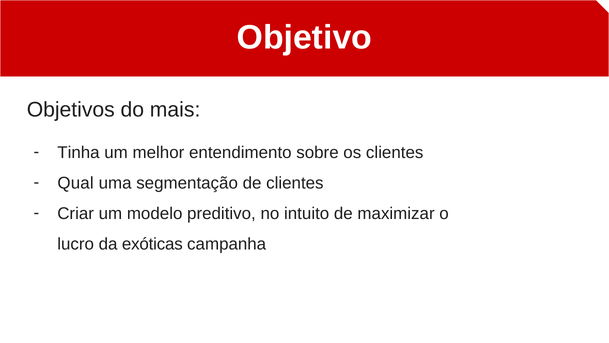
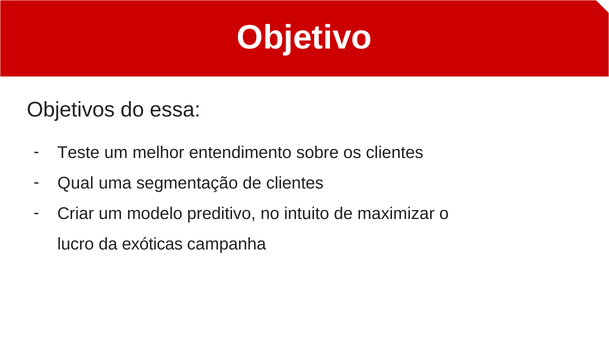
mais: mais -> essa (175, 110)
Tinha: Tinha -> Teste (78, 153)
